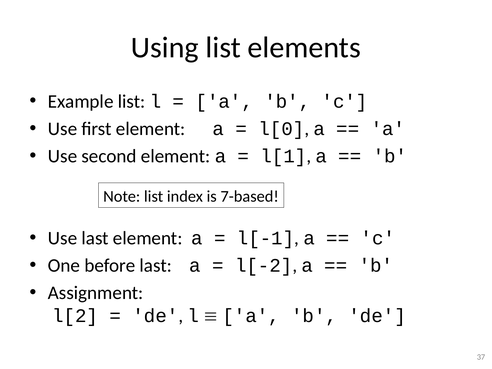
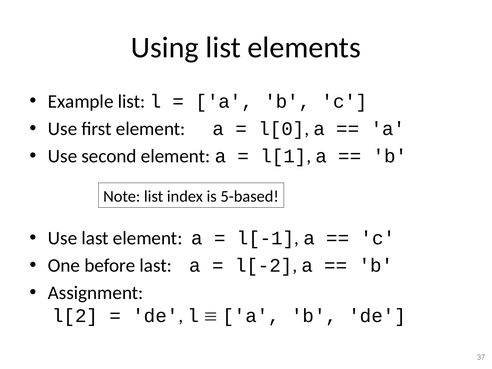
7-based: 7-based -> 5-based (250, 196)
